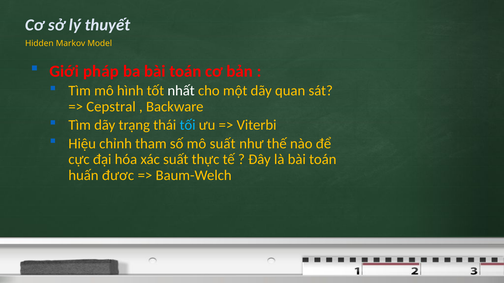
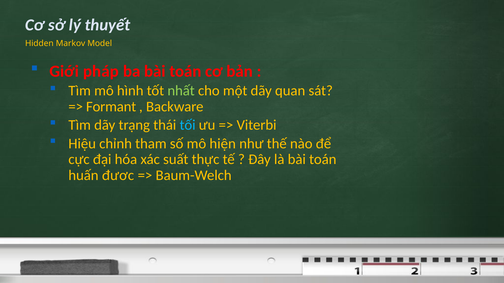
nhất colour: white -> light green (181, 91)
Cepstral: Cepstral -> Formant (111, 107)
mô suất: suất -> hiện (223, 144)
